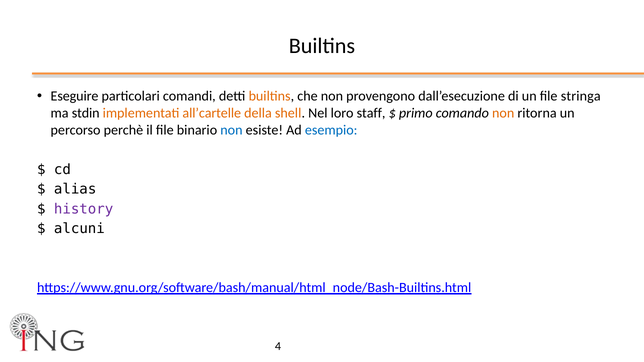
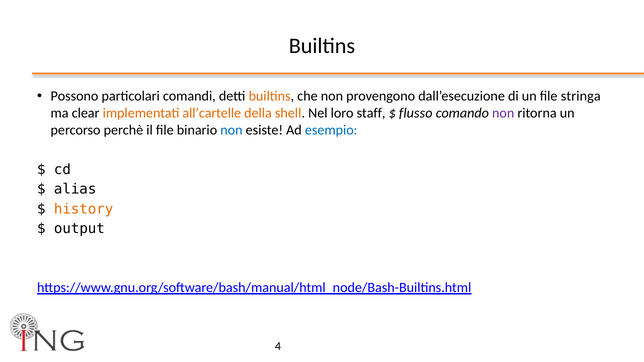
Eseguire: Eseguire -> Possono (74, 96)
stdin: stdin -> clear (86, 113)
primo: primo -> flusso (416, 113)
non colour: orange -> purple (503, 113)
history colour: purple -> orange (84, 209)
alcuni: alcuni -> output (79, 229)
